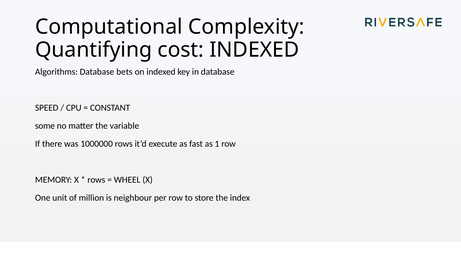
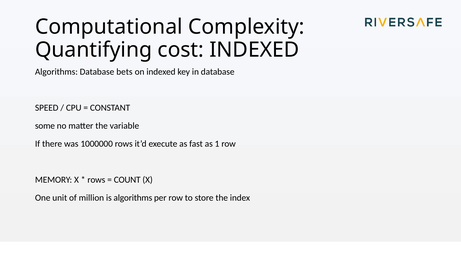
WHEEL: WHEEL -> COUNT (127, 179)
is neighbour: neighbour -> algorithms (133, 197)
